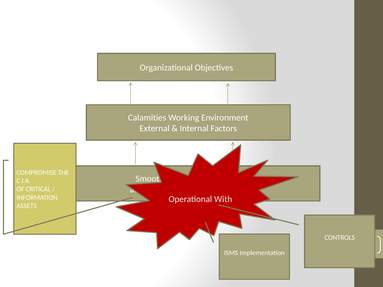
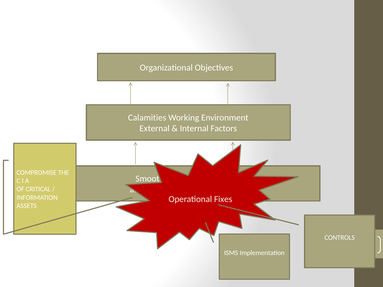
With: With -> Fixes (223, 199)
